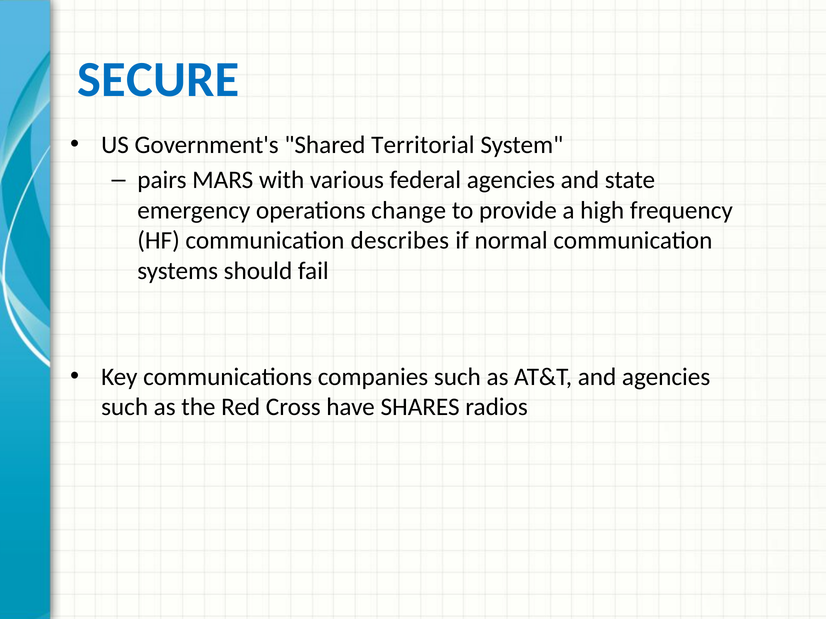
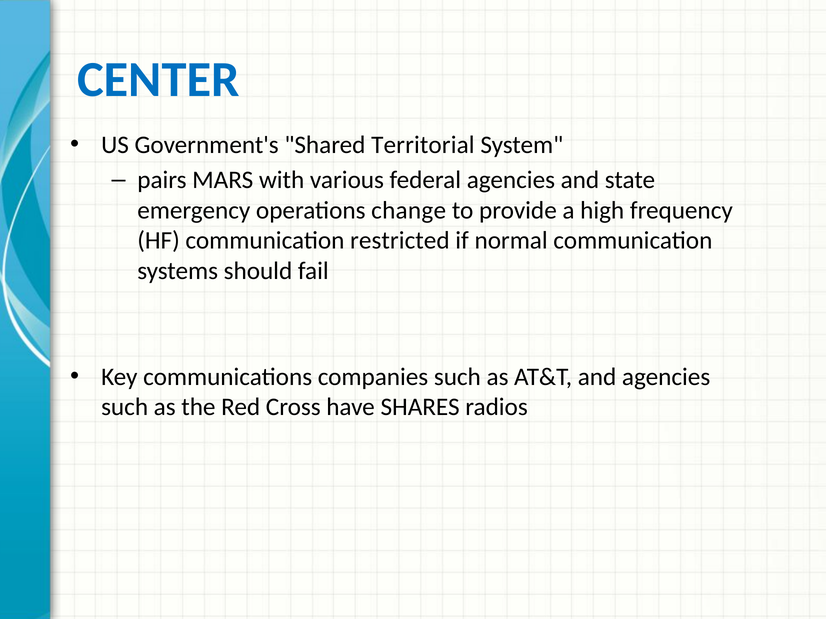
SECURE: SECURE -> CENTER (158, 80)
describes: describes -> restricted (400, 241)
